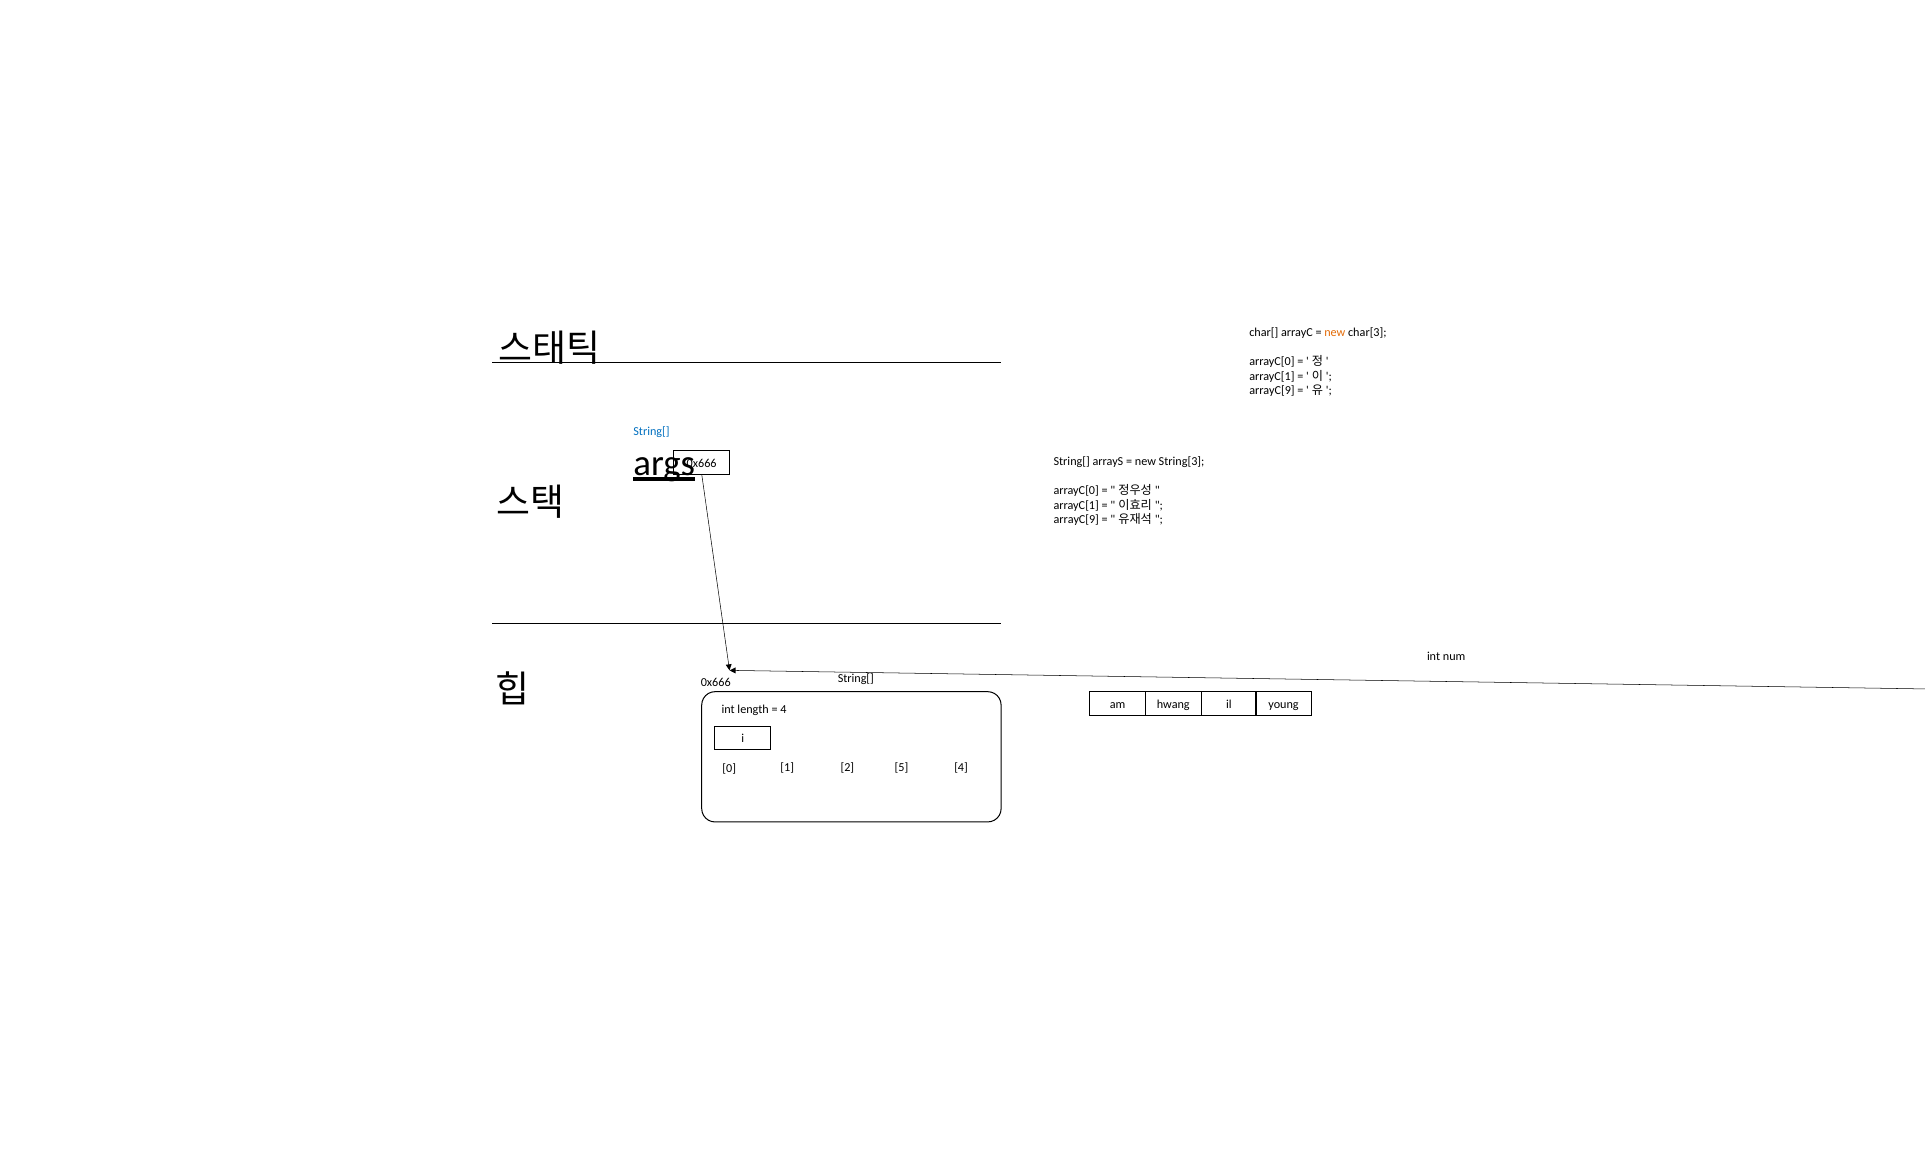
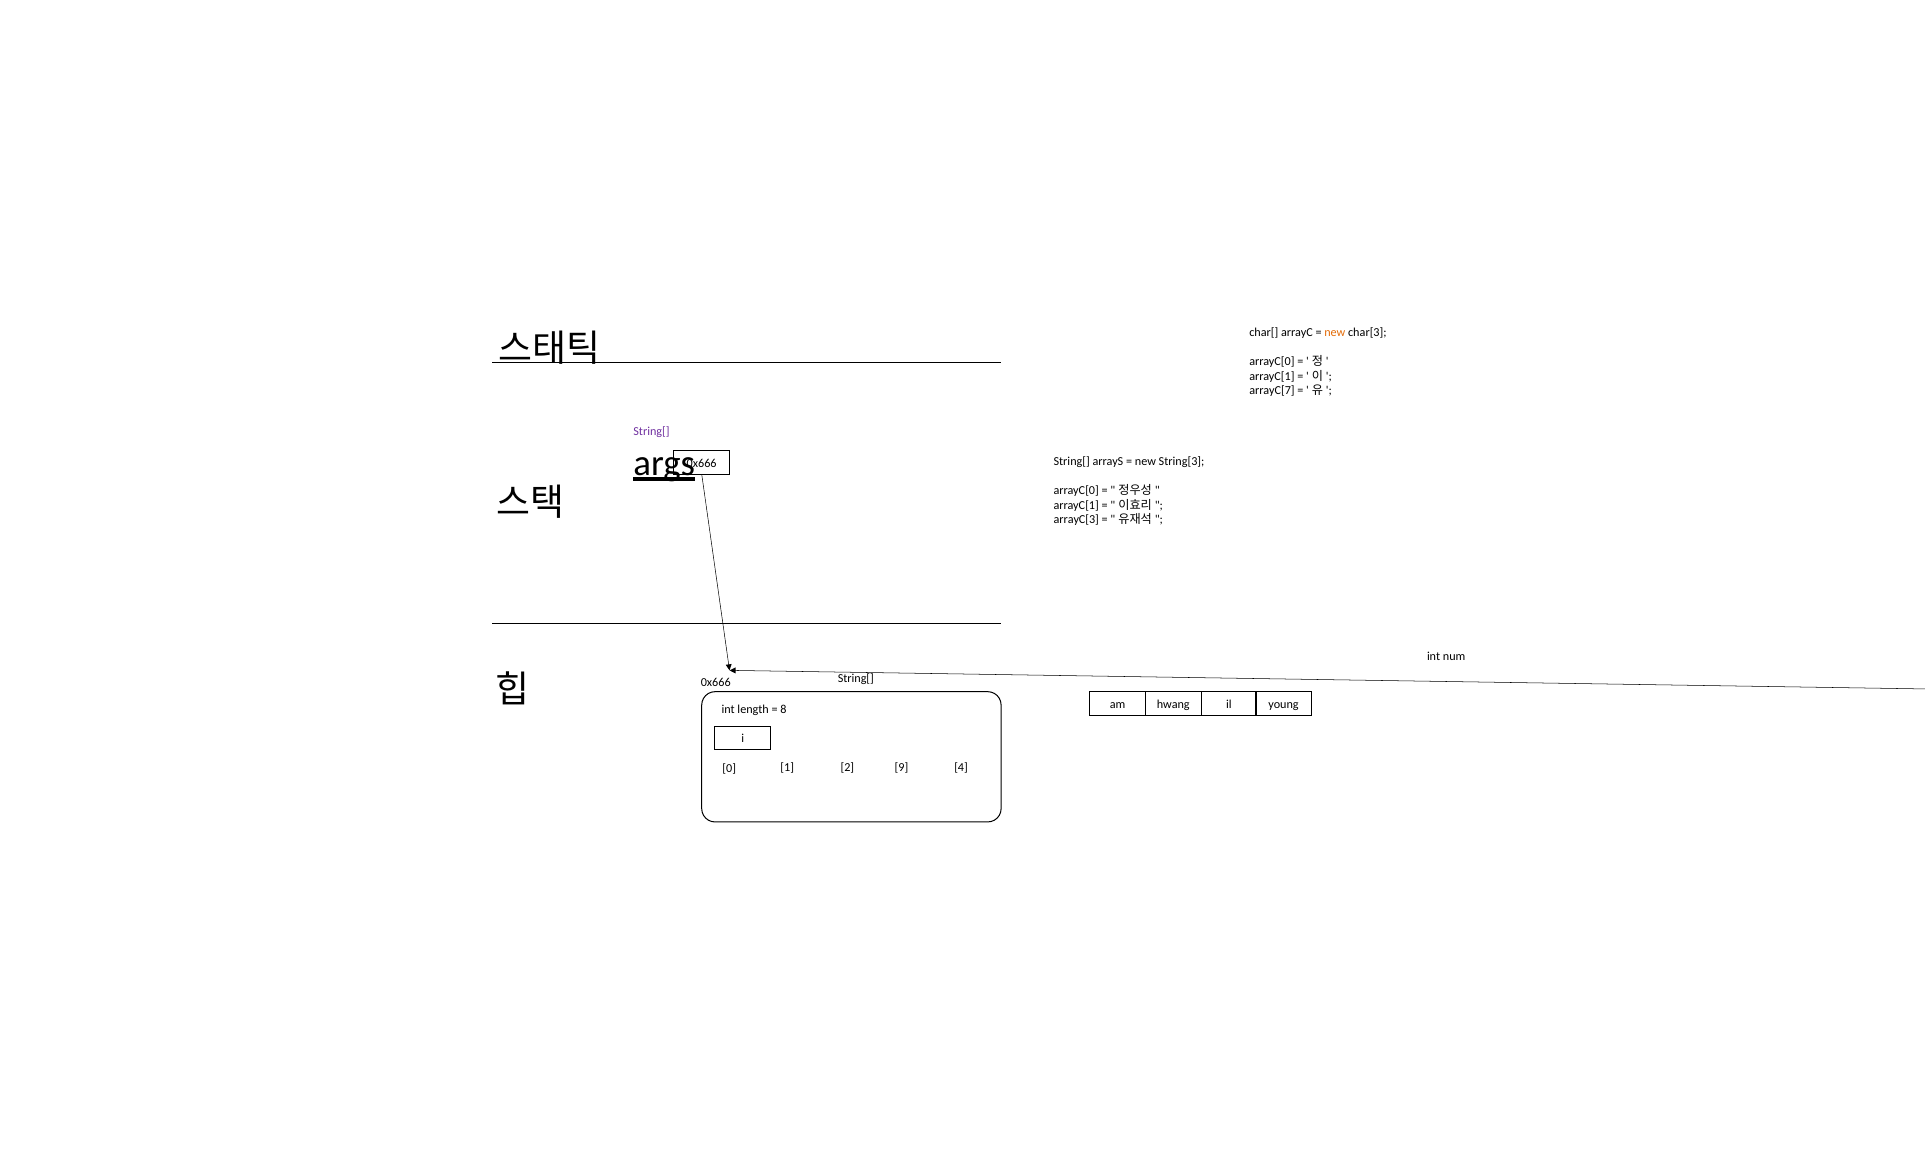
arrayC[9: arrayC[9 -> arrayC[7 (1272, 391)
String[ colour: blue -> purple (651, 432)
arrayC[9: arrayC[9 -> arrayC[3 (1076, 520)
4: 4 -> 8 (783, 709)
5: 5 -> 9 (901, 768)
